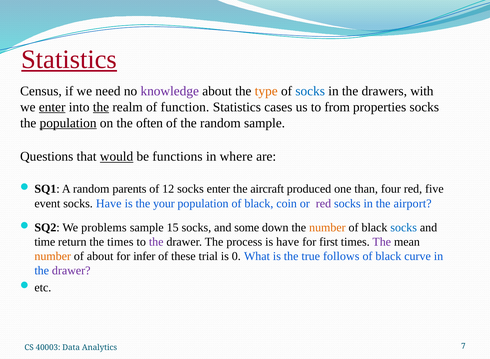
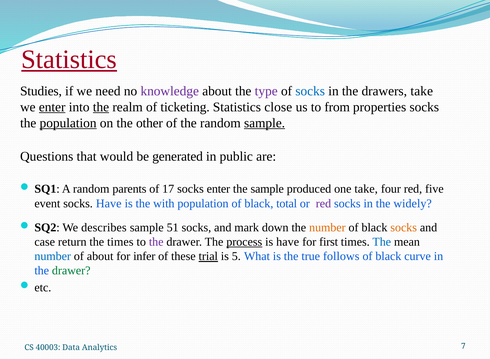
Census: Census -> Studies (41, 91)
type colour: orange -> purple (266, 91)
drawers with: with -> take (422, 91)
function: function -> ticketing (185, 107)
cases: cases -> close (278, 107)
often: often -> other (150, 123)
sample underline: none -> present (265, 123)
would underline: present -> none (117, 157)
functions: functions -> generated (178, 157)
where: where -> public (236, 157)
12: 12 -> 17 (168, 189)
the aircraft: aircraft -> sample (267, 189)
one than: than -> take (366, 189)
your: your -> with (164, 203)
coin: coin -> total (287, 203)
airport: airport -> widely (413, 203)
problems: problems -> describes (104, 228)
15: 15 -> 51 (173, 228)
some: some -> mark (247, 228)
socks colour: blue -> orange (404, 228)
time: time -> case (45, 242)
process underline: none -> present (244, 242)
The colour: purple -> blue (382, 242)
number colour: orange -> blue (53, 256)
trial underline: none -> present (208, 256)
0: 0 -> 5 (236, 256)
drawer colour: purple -> green (71, 271)
